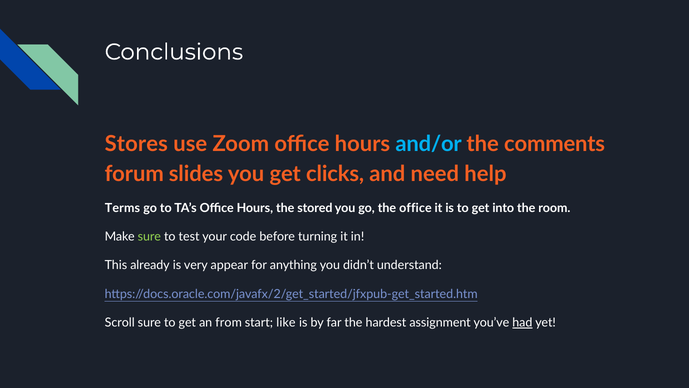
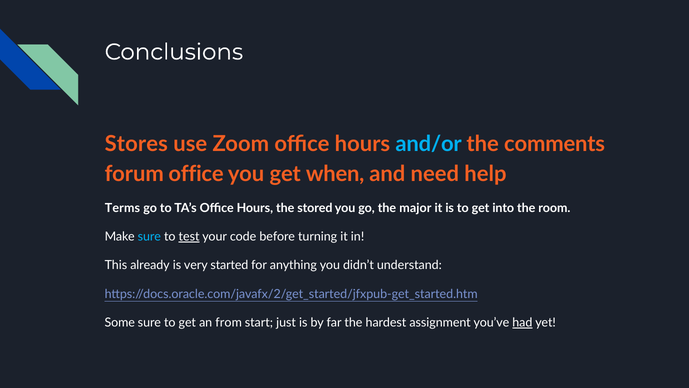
forum slides: slides -> office (196, 174)
clicks: clicks -> when (335, 174)
the office: office -> major (415, 208)
sure colour: light green -> light blue (149, 236)
test underline: none -> present (189, 236)
appear: appear -> started (229, 265)
Scroll: Scroll -> Some (120, 322)
like: like -> just (286, 322)
